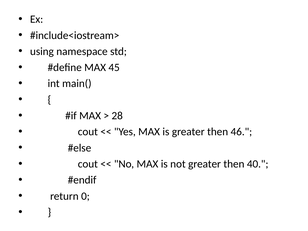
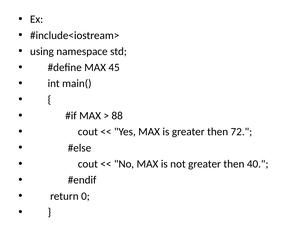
28: 28 -> 88 (117, 116)
46: 46 -> 72 (241, 132)
